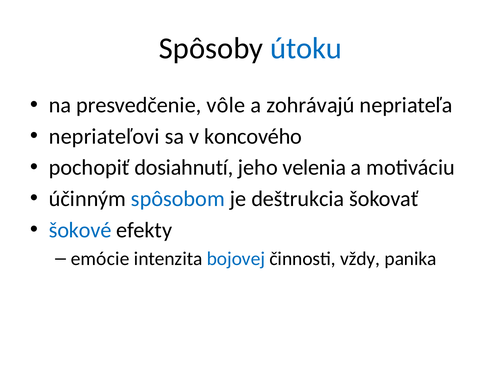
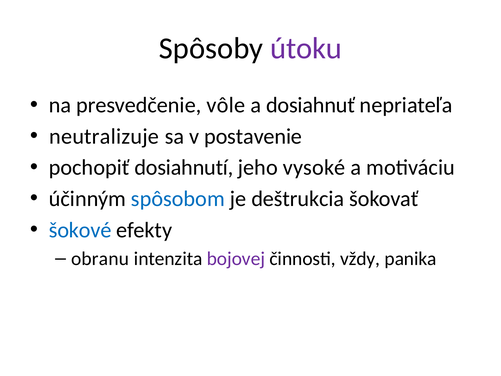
útoku colour: blue -> purple (306, 48)
zohrávajú: zohrávajú -> dosiahnuť (311, 105)
nepriateľovi: nepriateľovi -> neutralizuje (104, 136)
koncového: koncového -> postavenie (253, 136)
velenia: velenia -> vysoké (314, 167)
emócie: emócie -> obranu (100, 259)
bojovej colour: blue -> purple (236, 259)
